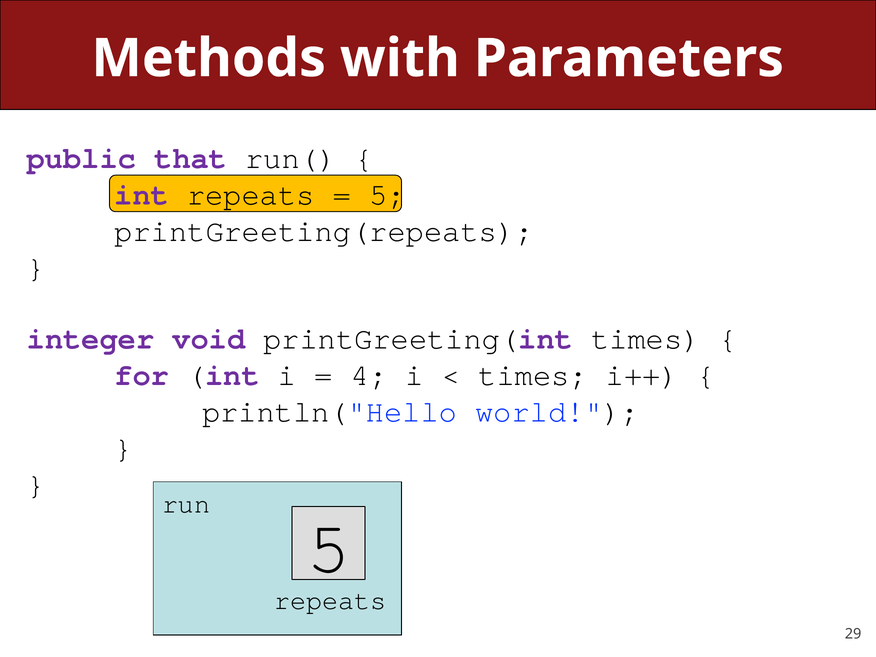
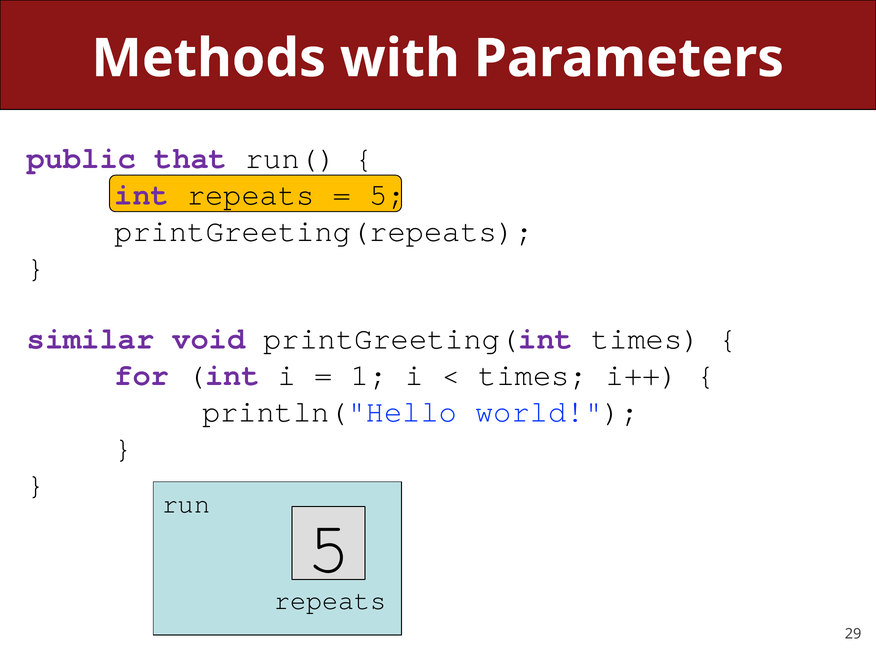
integer: integer -> similar (91, 339)
4: 4 -> 1 (369, 375)
